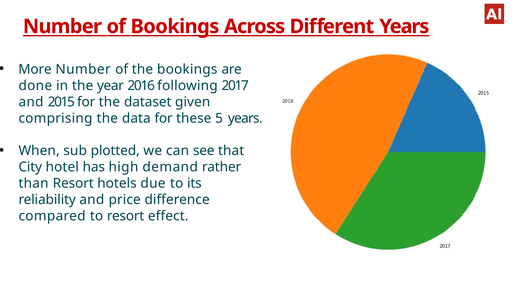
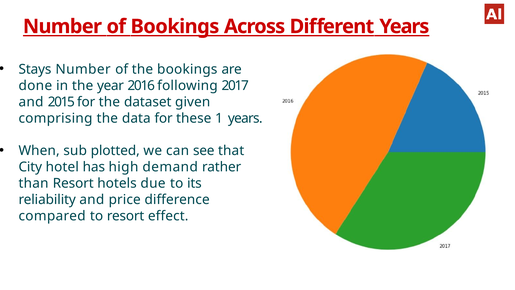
More: More -> Stays (35, 69)
5: 5 -> 1 (219, 118)
